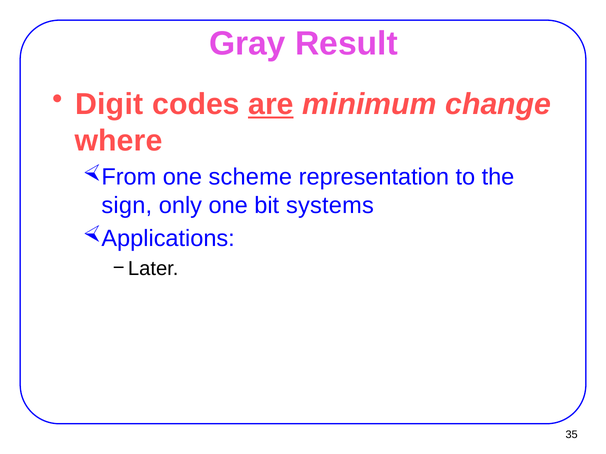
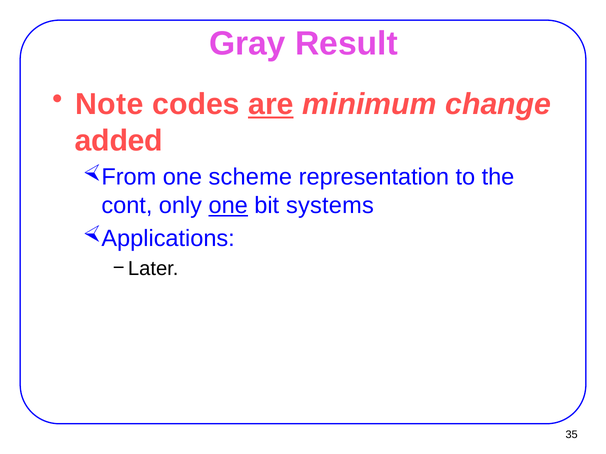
Digit: Digit -> Note (109, 104)
where: where -> added (119, 141)
sign: sign -> cont (127, 206)
one underline: none -> present (228, 206)
